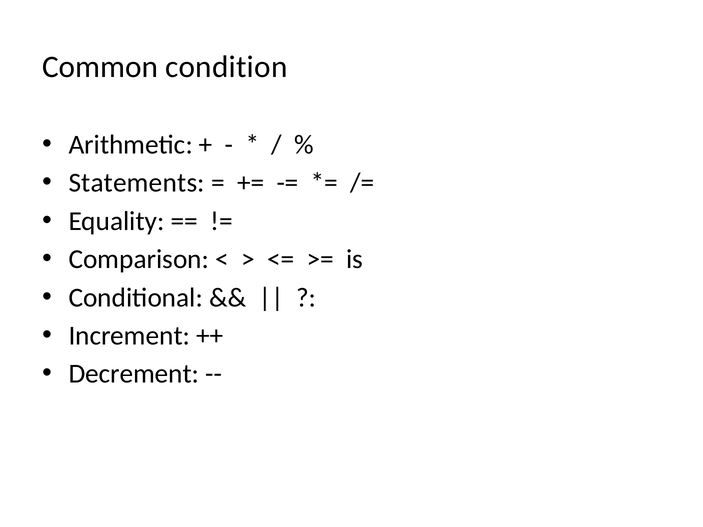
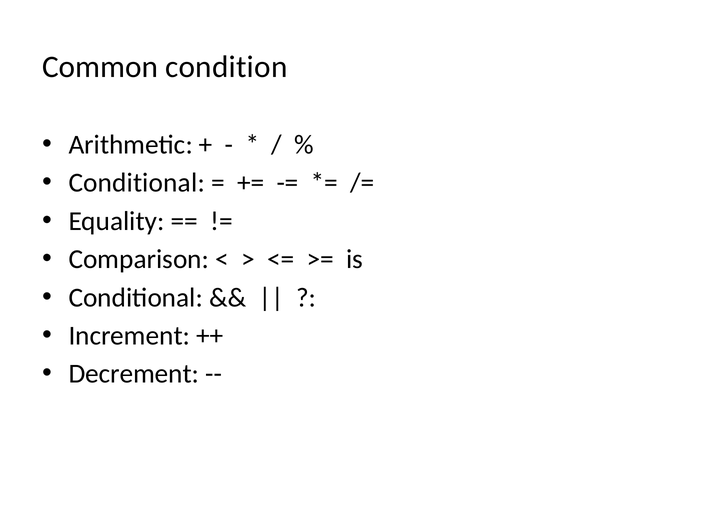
Statements: Statements -> Conditional (137, 183)
